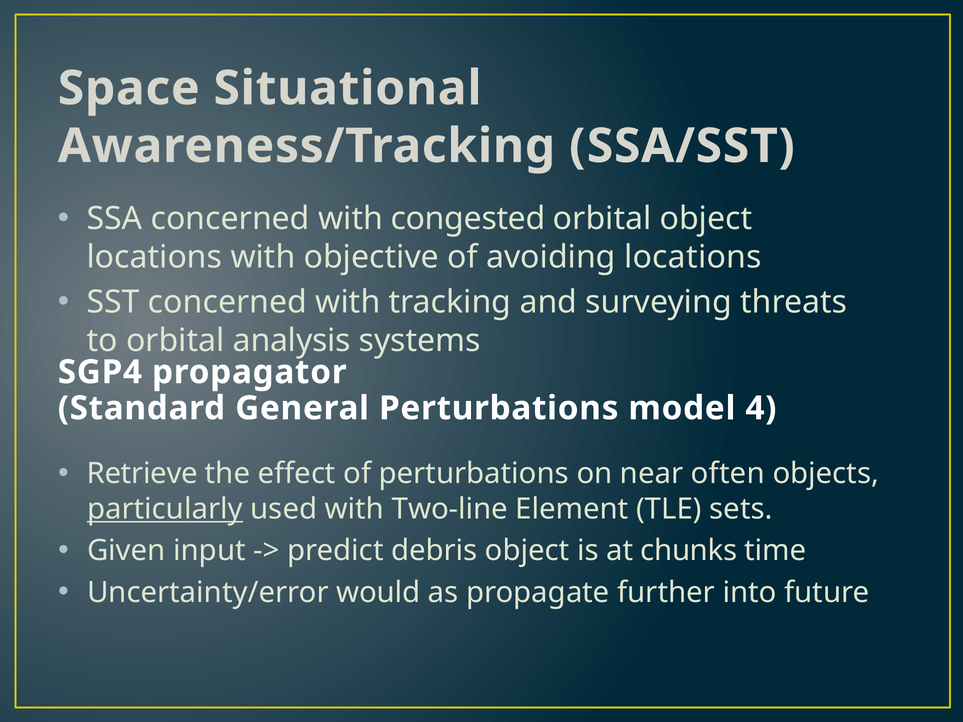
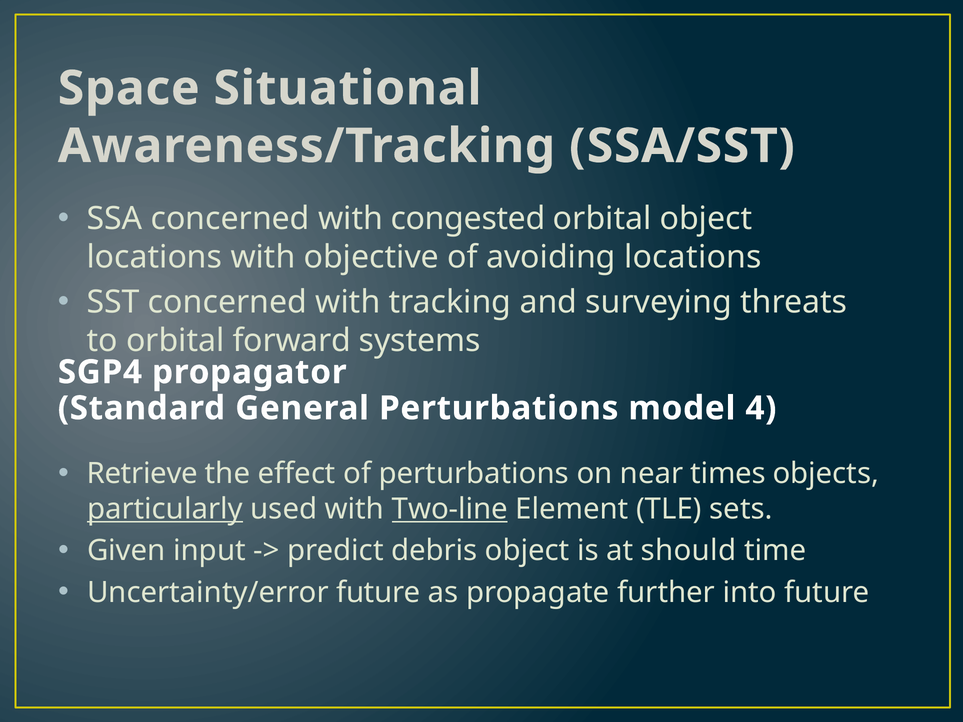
analysis: analysis -> forward (292, 341)
often: often -> times (728, 474)
Two-line underline: none -> present (450, 509)
chunks: chunks -> should (689, 551)
Uncertainty/error would: would -> future (378, 593)
